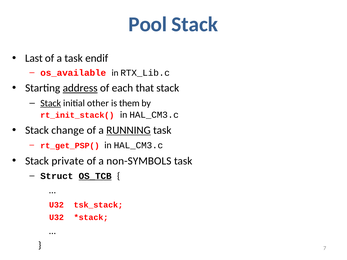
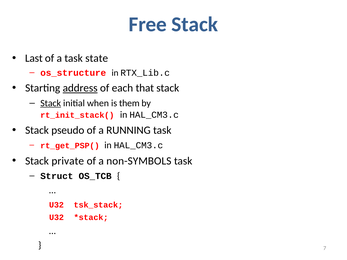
Pool: Pool -> Free (148, 24)
endif: endif -> state (97, 58)
os_available: os_available -> os_structure (73, 73)
other: other -> when (98, 103)
change: change -> pseudo (68, 130)
RUNNING underline: present -> none (128, 130)
OS_TCB underline: present -> none (95, 176)
